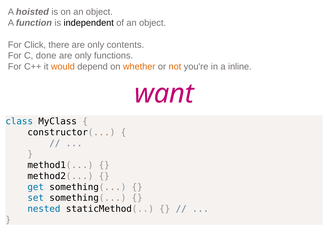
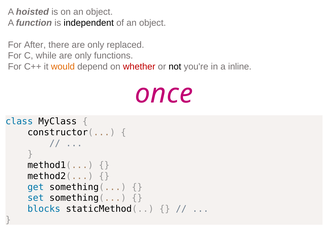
Click: Click -> After (35, 45)
contents: contents -> replaced (125, 45)
done: done -> while (46, 56)
whether colour: orange -> red (139, 67)
not colour: orange -> black (175, 67)
want: want -> once (164, 94)
nested: nested -> blocks (44, 209)
